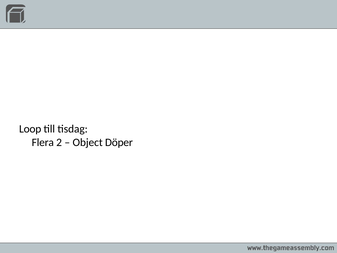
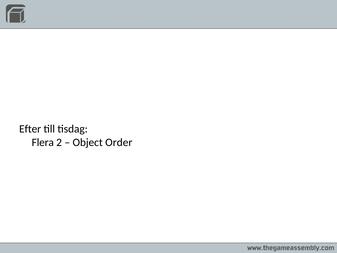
Loop: Loop -> Efter (30, 129)
Döper: Döper -> Order (119, 142)
